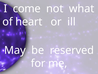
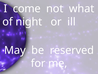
heart: heart -> night (29, 22)
